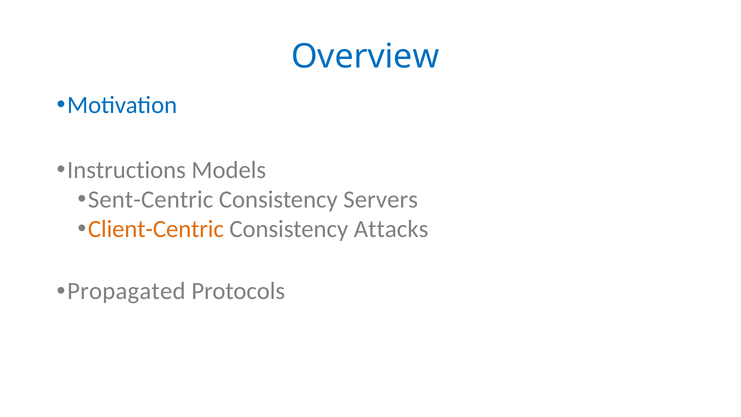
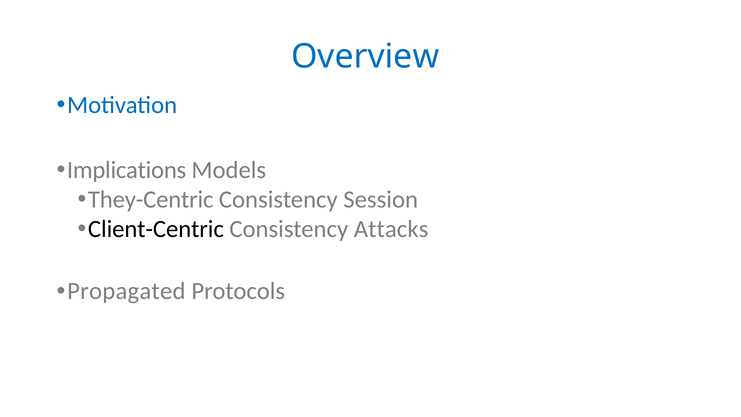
Instructions: Instructions -> Implications (127, 170)
Sent-Centric: Sent-Centric -> They-Centric (151, 199)
Servers: Servers -> Session (381, 199)
Client-Centric colour: orange -> black (156, 229)
